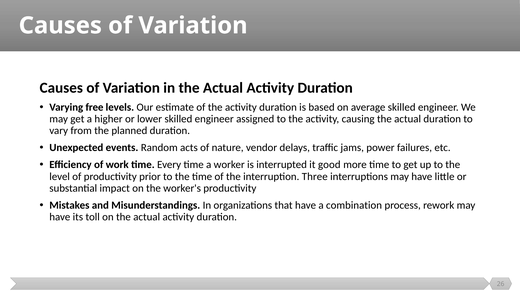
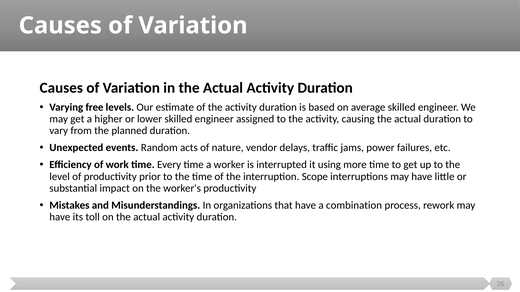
good: good -> using (329, 165)
Three: Three -> Scope (315, 177)
